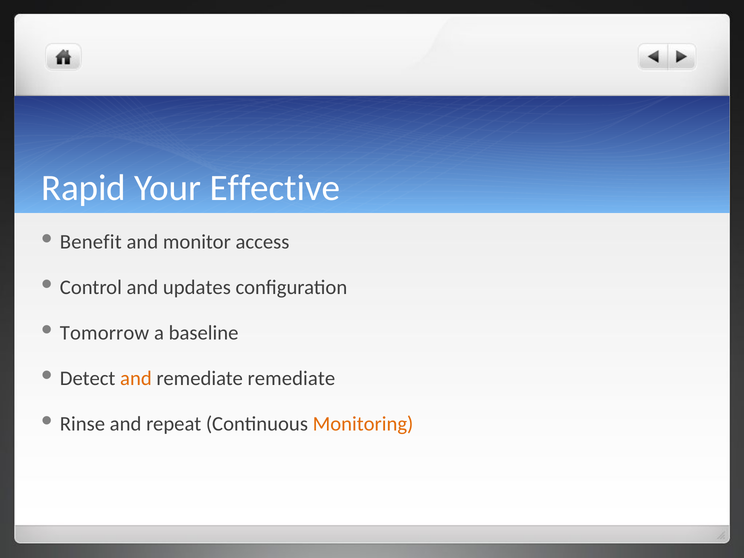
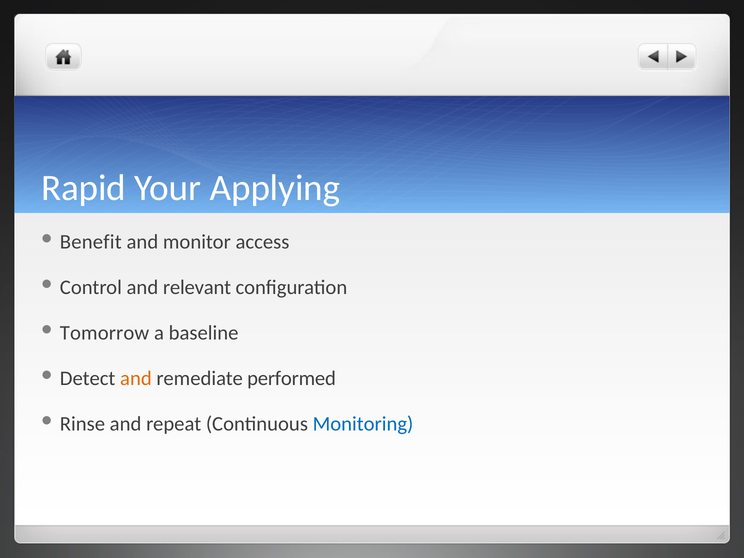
Effective: Effective -> Applying (275, 188)
updates: updates -> relevant (197, 287)
remediate remediate: remediate -> performed (292, 378)
Monitoring colour: orange -> blue (363, 424)
